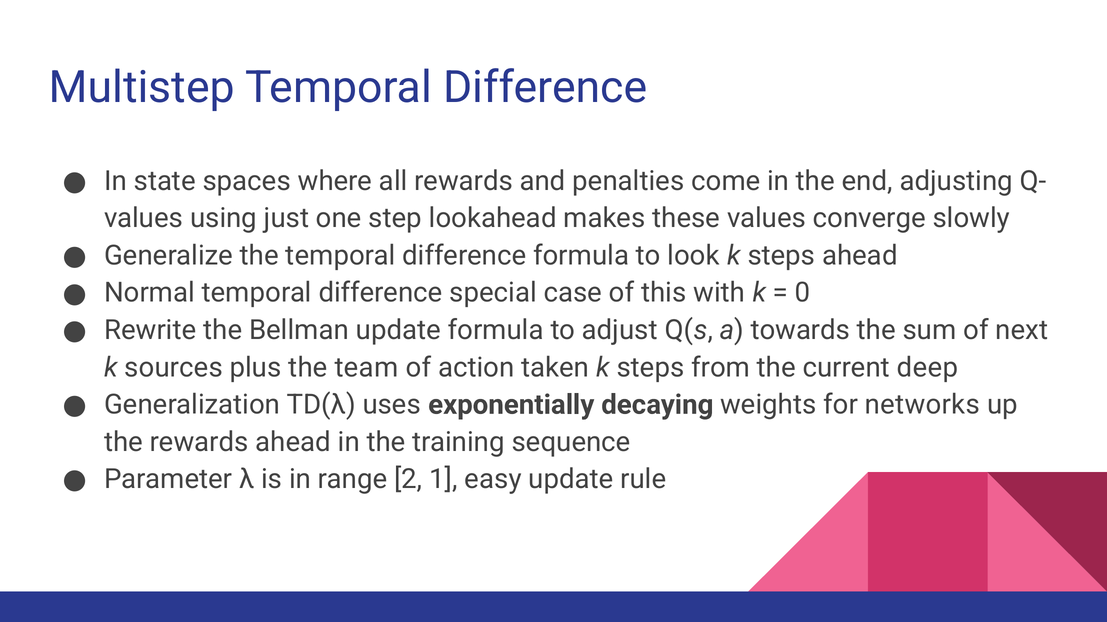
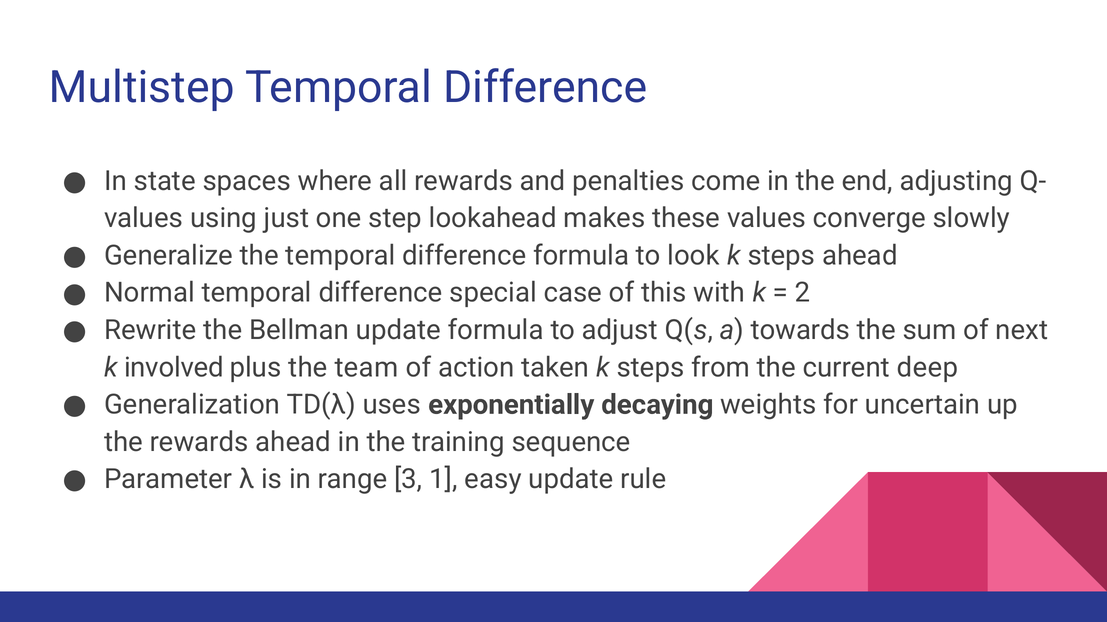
0: 0 -> 2 (803, 293)
sources: sources -> involved (174, 368)
networks: networks -> uncertain (923, 405)
2: 2 -> 3 (408, 480)
